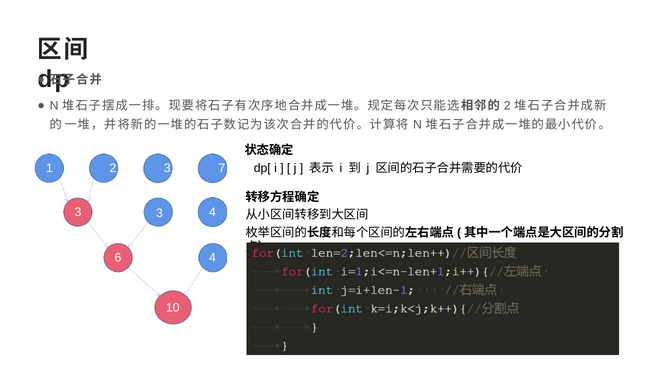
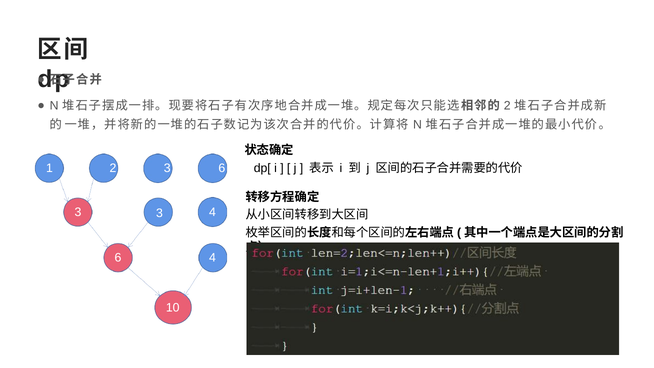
3 7: 7 -> 6 (222, 168)
